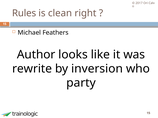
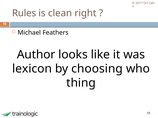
rewrite: rewrite -> lexicon (32, 69)
inversion: inversion -> choosing (97, 69)
party: party -> thing (81, 83)
